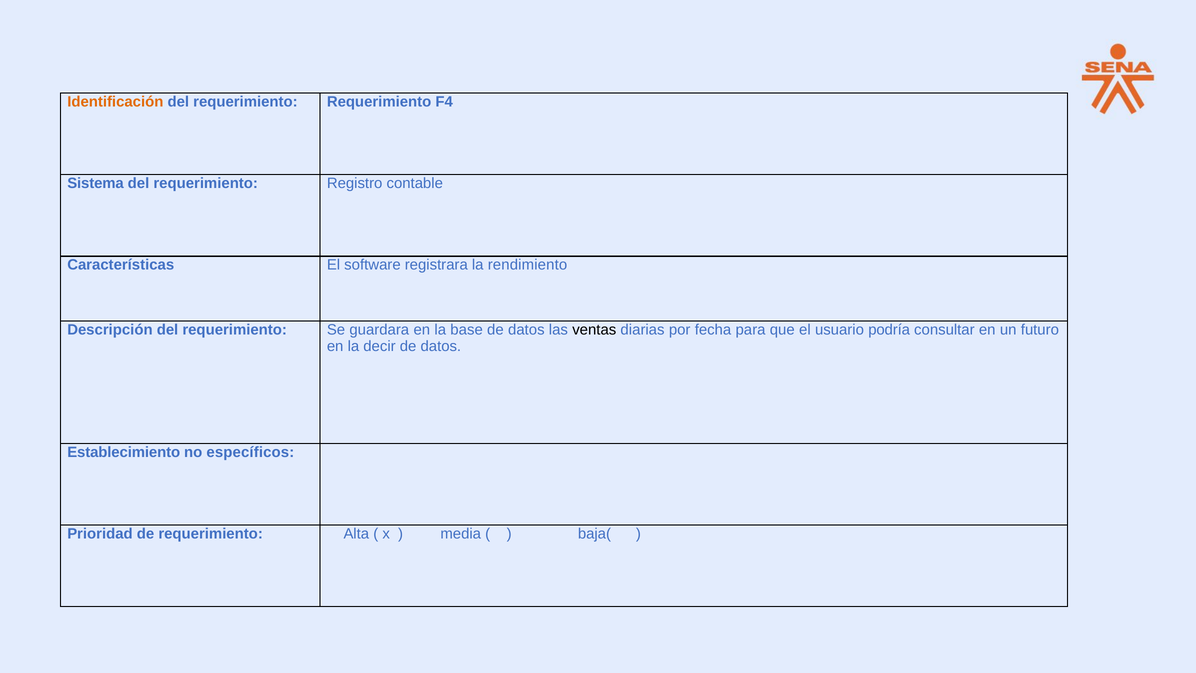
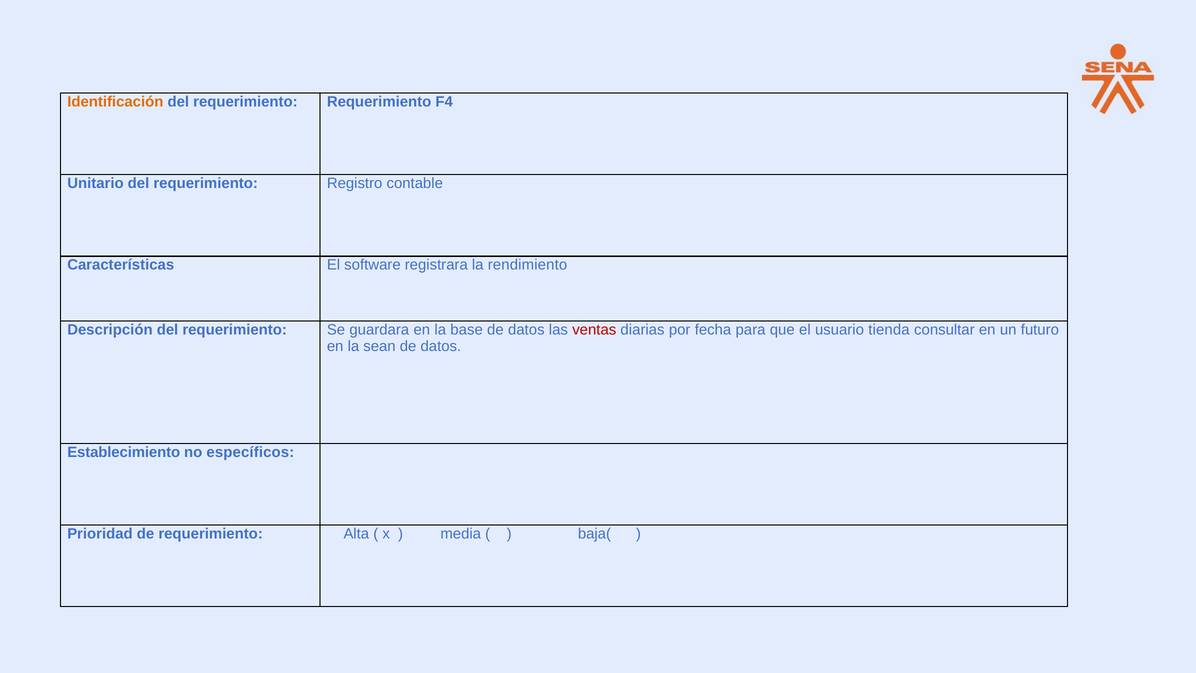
Sistema: Sistema -> Unitario (95, 183)
ventas colour: black -> red (594, 330)
podría: podría -> tienda (889, 330)
decir: decir -> sean (379, 346)
